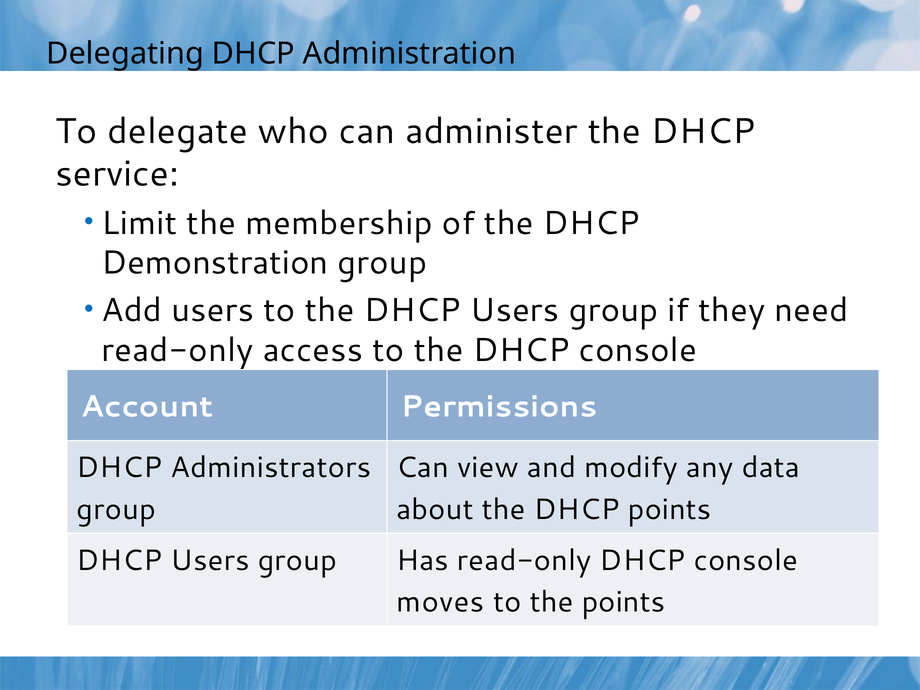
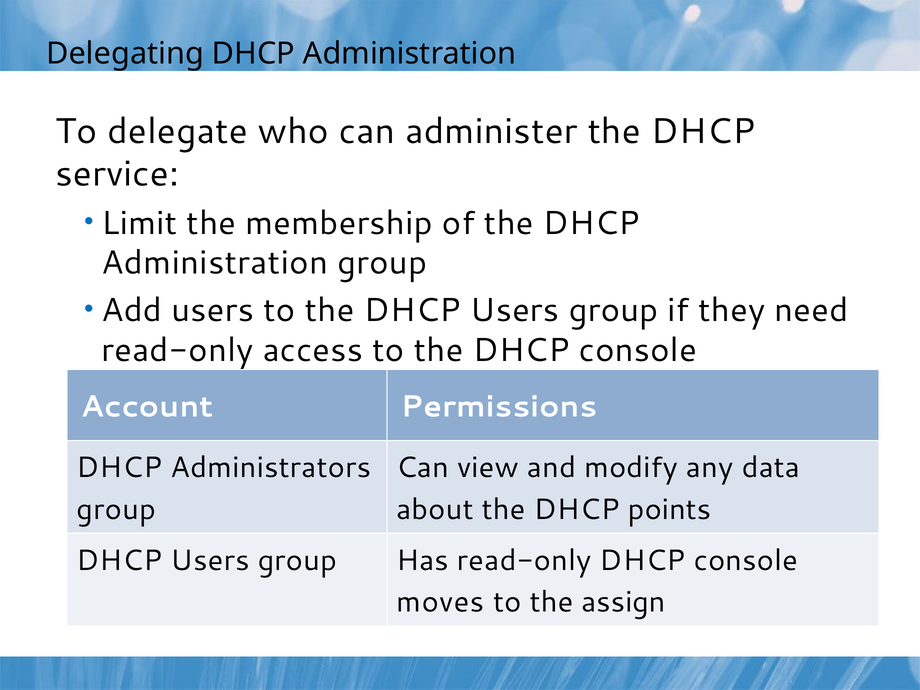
Demonstration: Demonstration -> Administration (215, 263)
the points: points -> assign (624, 602)
